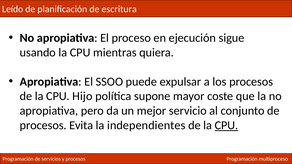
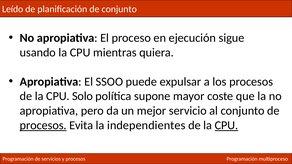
de escritura: escritura -> conjunto (119, 9)
Hijo: Hijo -> Solo (83, 96)
procesos underline: none -> present (43, 126)
